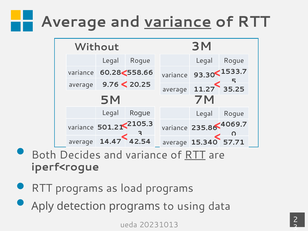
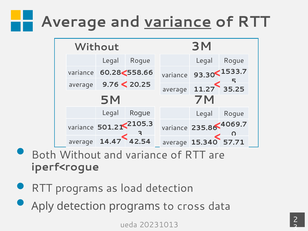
Both Decides: Decides -> Without (80, 155)
RTT underline: present -> none (195, 155)
load programs: programs -> detection (169, 188)
using: using -> cross (191, 206)
